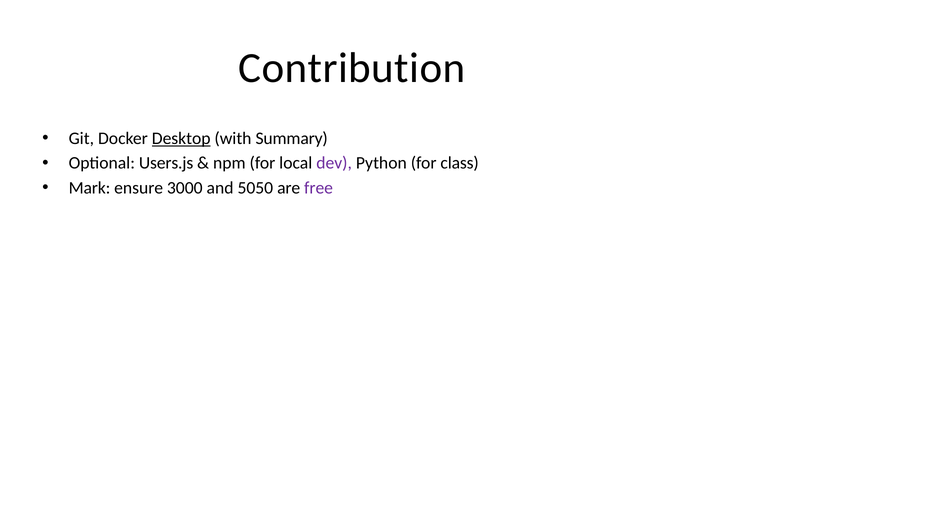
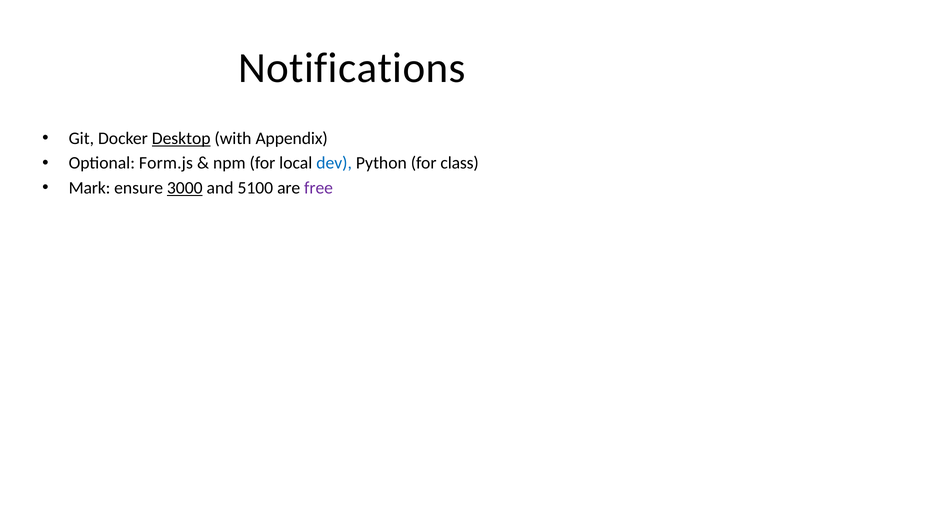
Contribution: Contribution -> Notifications (352, 68)
Summary: Summary -> Appendix (292, 139)
Users.js: Users.js -> Form.js (166, 163)
dev colour: purple -> blue (334, 163)
3000 underline: none -> present (185, 188)
5050: 5050 -> 5100 (255, 188)
